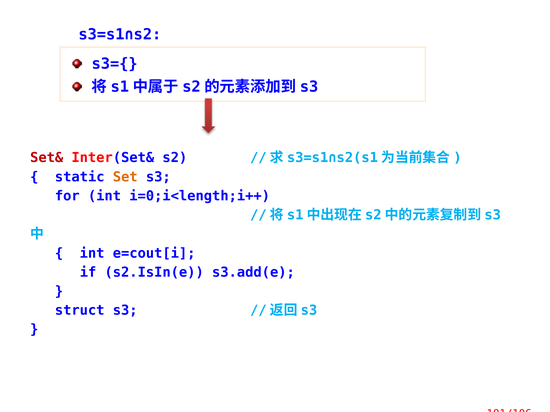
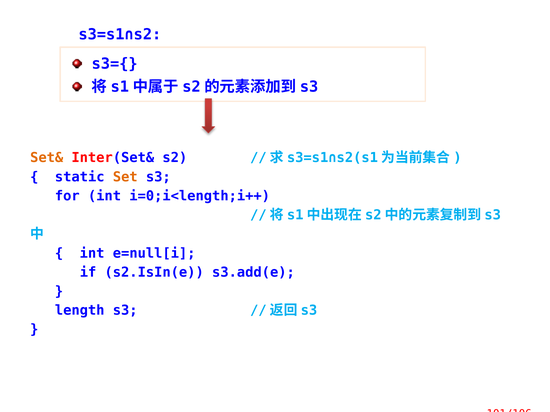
Set& colour: red -> orange (47, 158)
e=cout[i: e=cout[i -> e=null[i (154, 253)
struct: struct -> length (80, 311)
